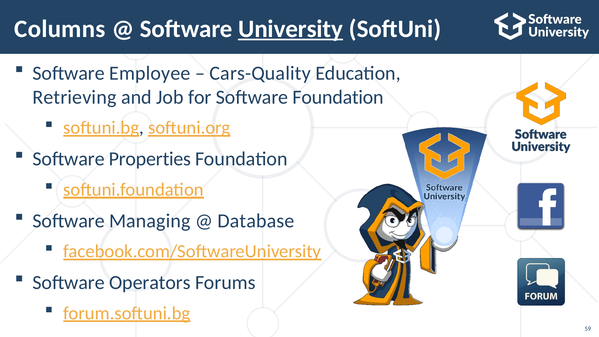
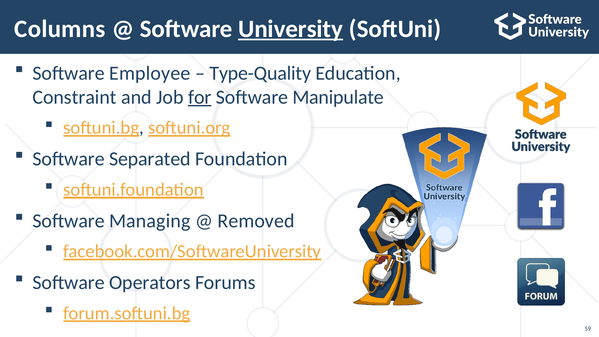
Cars-Quality: Cars-Quality -> Type-Quality (260, 73)
Retrieving: Retrieving -> Constraint (75, 97)
for underline: none -> present (200, 97)
Software Foundation: Foundation -> Manipulate (338, 97)
Properties: Properties -> Separated (150, 159)
Database: Database -> Removed (256, 221)
